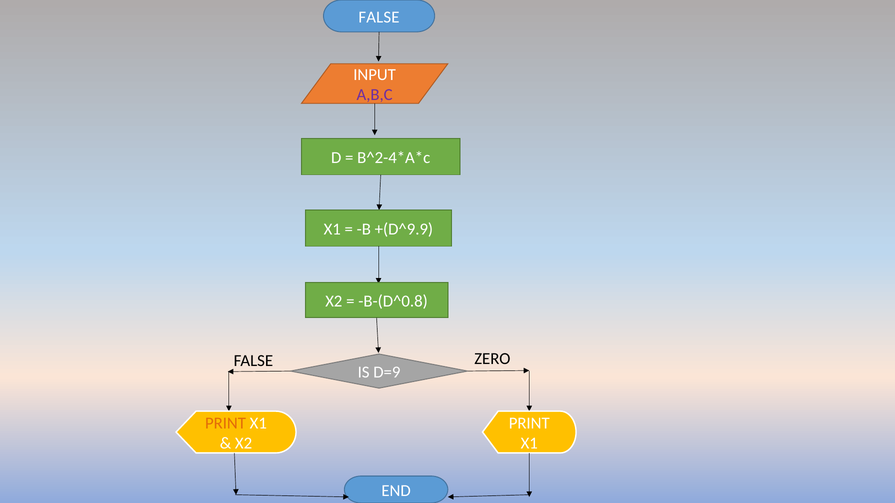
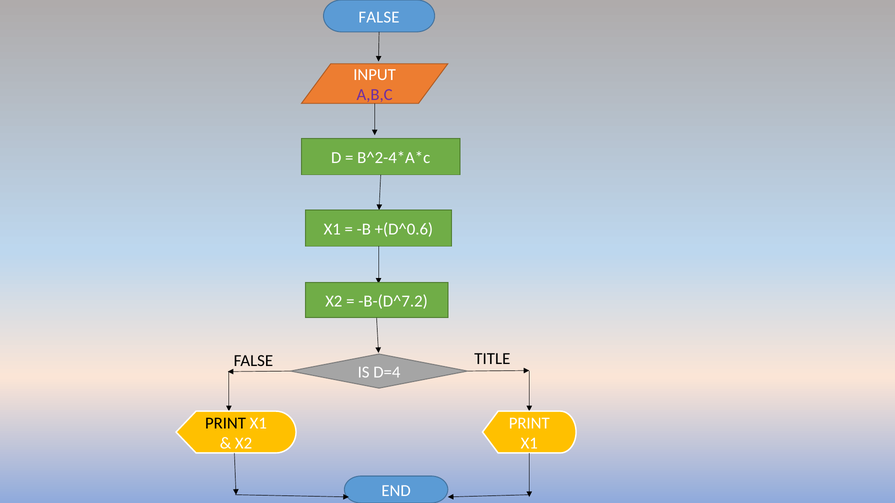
+(D^9.9: +(D^9.9 -> +(D^0.6 (404, 229)
B-(D^0.8: B-(D^0.8 -> B-(D^7.2 (393, 302)
ZERO: ZERO -> TITLE (492, 359)
D=9: D=9 -> D=4 (387, 373)
PRINT colour: orange -> black (225, 424)
